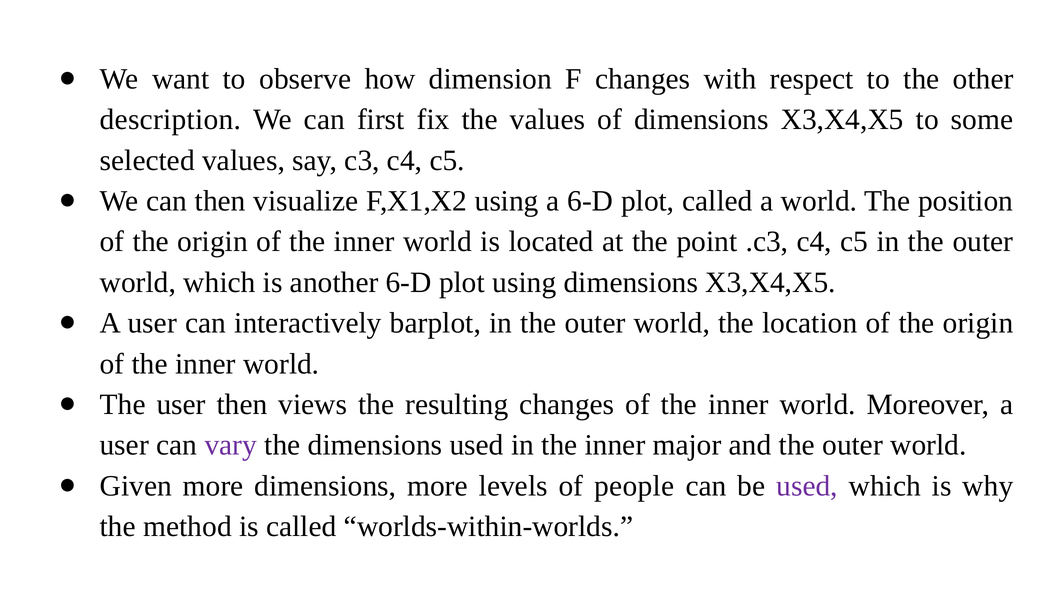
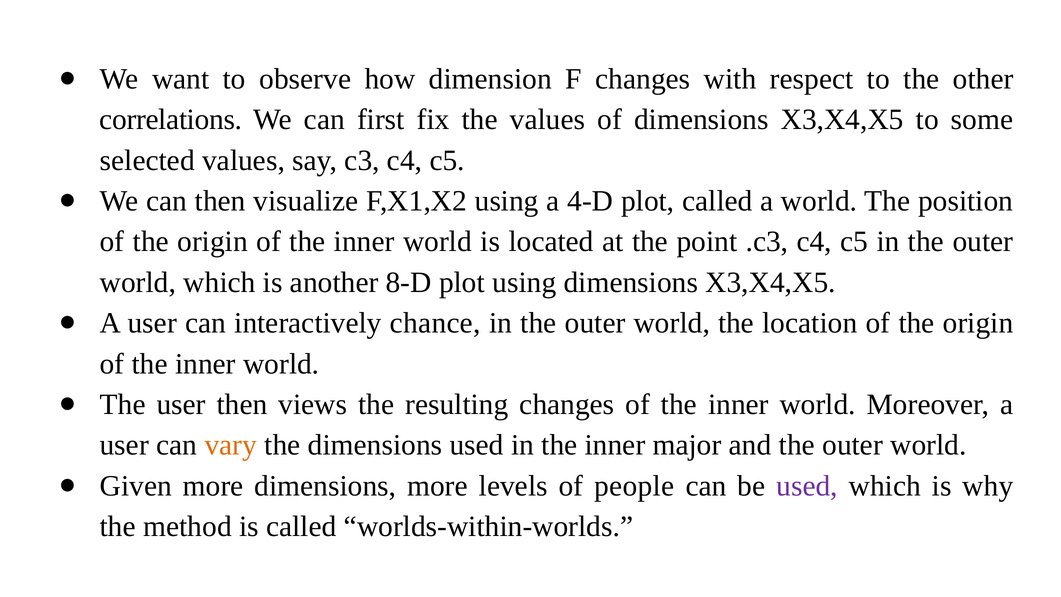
description: description -> correlations (171, 120)
a 6-D: 6-D -> 4-D (590, 201)
another 6-D: 6-D -> 8-D (409, 282)
barplot: barplot -> chance (435, 323)
vary colour: purple -> orange (231, 445)
